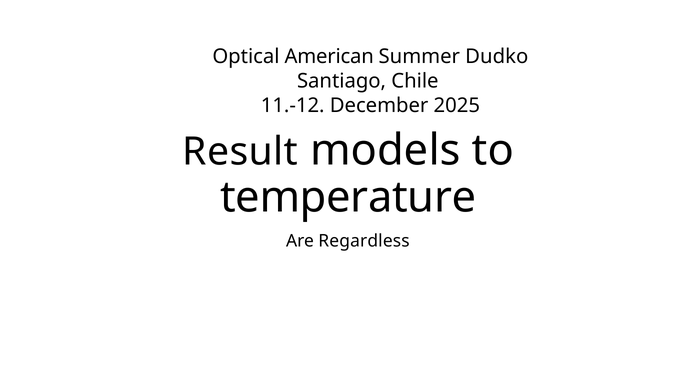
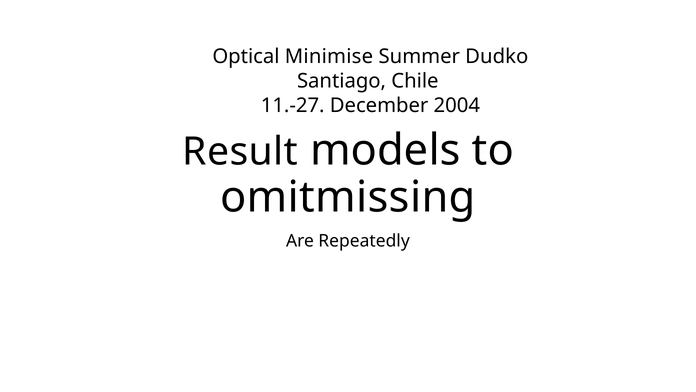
American: American -> Minimise (329, 57)
11.-12: 11.-12 -> 11.-27 (293, 105)
2025: 2025 -> 2004 (457, 105)
temperature: temperature -> omitmissing (348, 197)
Regardless: Regardless -> Repeatedly (364, 241)
